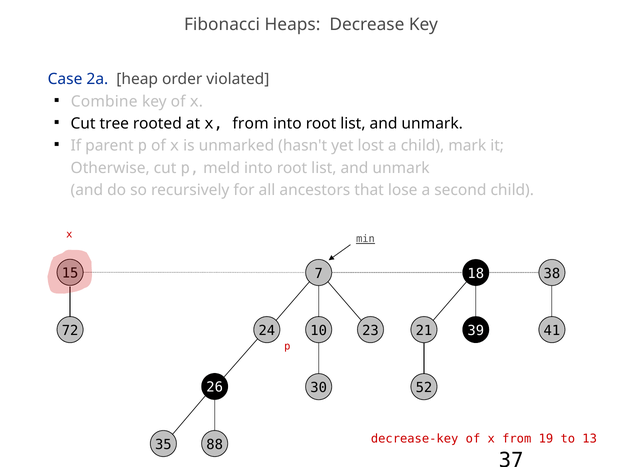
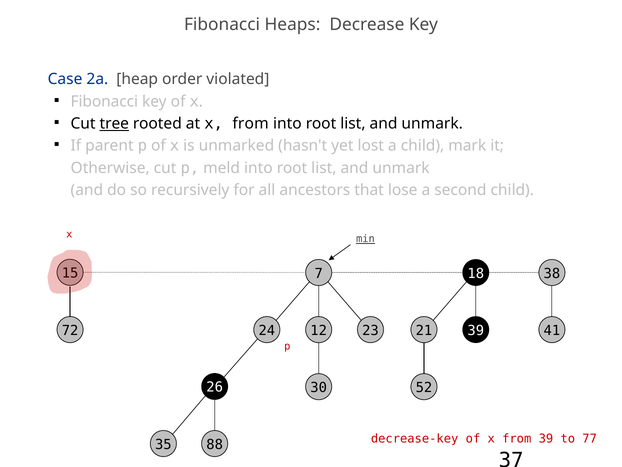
Combine: Combine -> Fibonacci (104, 101)
tree underline: none -> present (114, 124)
10: 10 -> 12 (319, 330)
from 19: 19 -> 39 (546, 438)
13: 13 -> 77 (590, 438)
